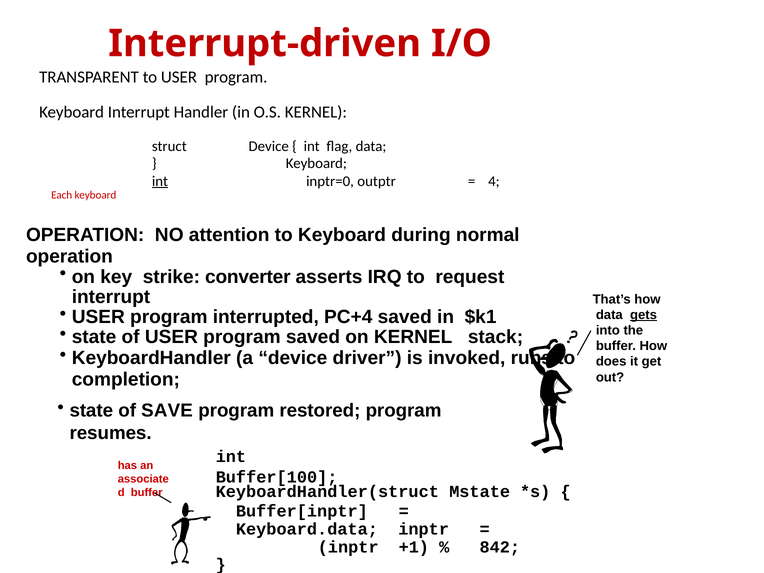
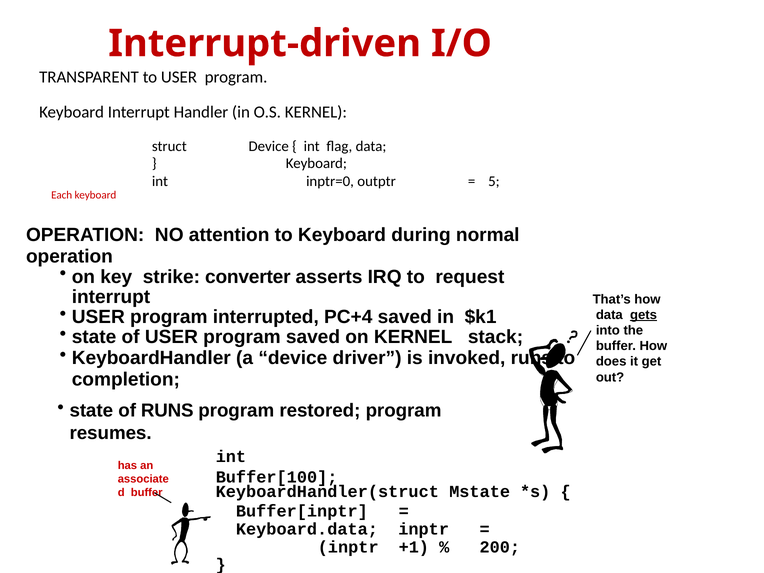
int underline: present -> none (160, 181)
4: 4 -> 5 (494, 181)
of SAVE: SAVE -> RUNS (167, 411)
842: 842 -> 200 (500, 547)
